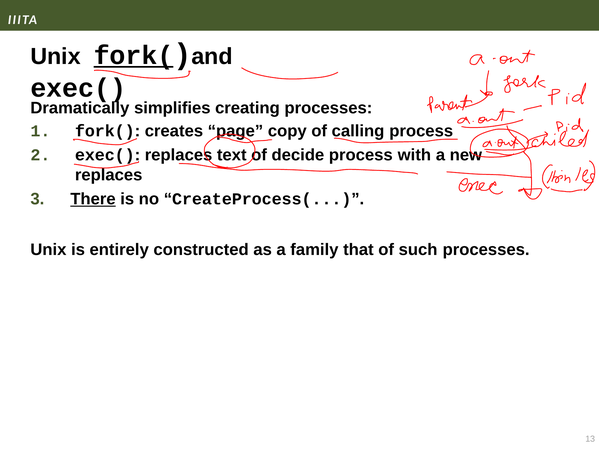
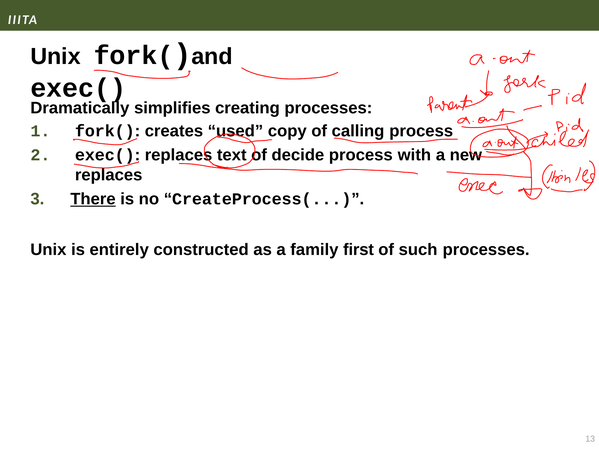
fork( underline: present -> none (134, 55)
page: page -> used (235, 131)
that: that -> first (359, 250)
